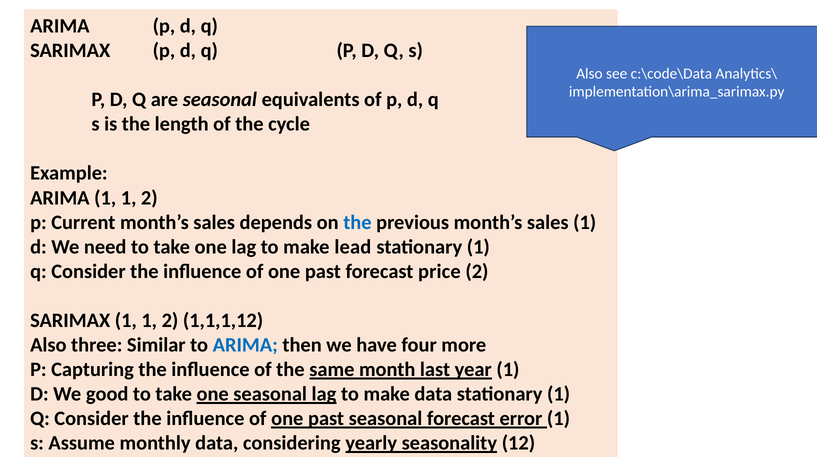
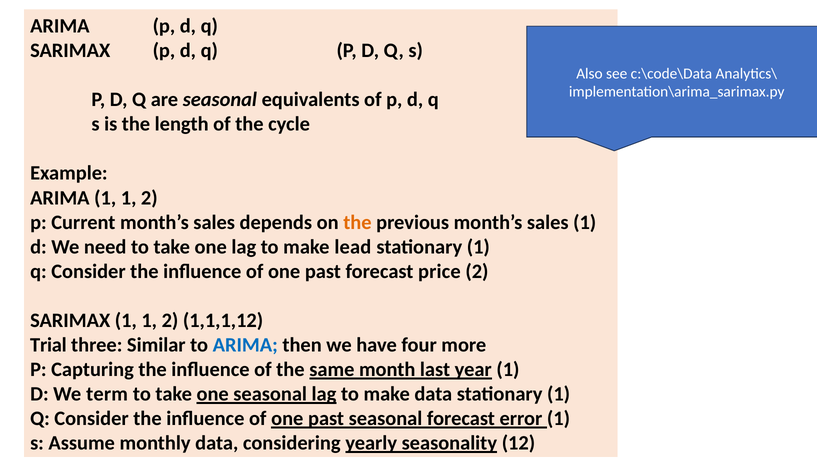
the colour: blue -> orange (357, 222)
Also: Also -> Trial (48, 345)
good: good -> term (107, 394)
